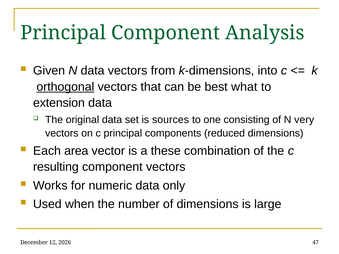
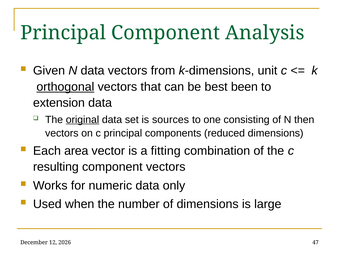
into: into -> unit (268, 71)
what: what -> been (244, 87)
original underline: none -> present (82, 120)
very: very -> then (304, 120)
these: these -> fitting (166, 151)
